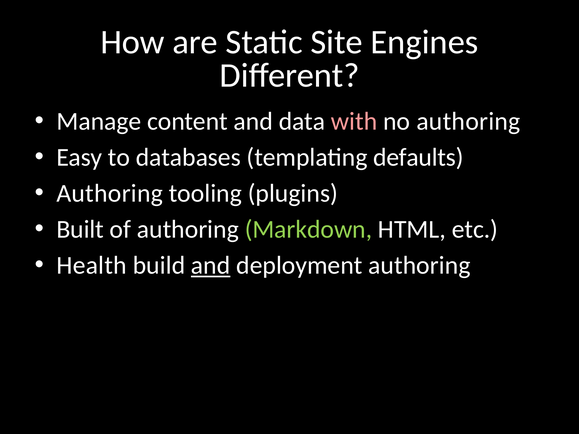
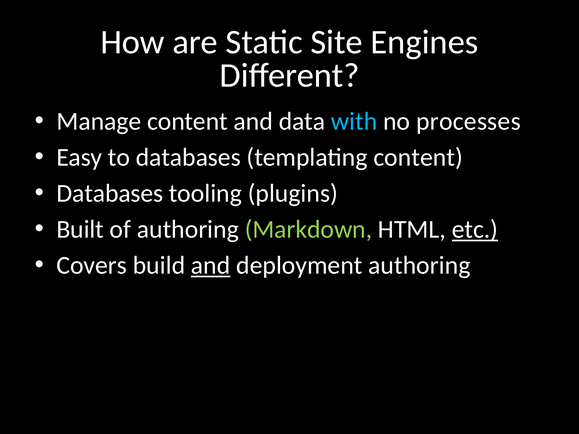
with colour: pink -> light blue (354, 121)
no authoring: authoring -> processes (468, 121)
templating defaults: defaults -> content (418, 158)
Authoring: Authoring -> Databases (110, 194)
etc underline: none -> present (475, 230)
Health: Health -> Covers (92, 266)
